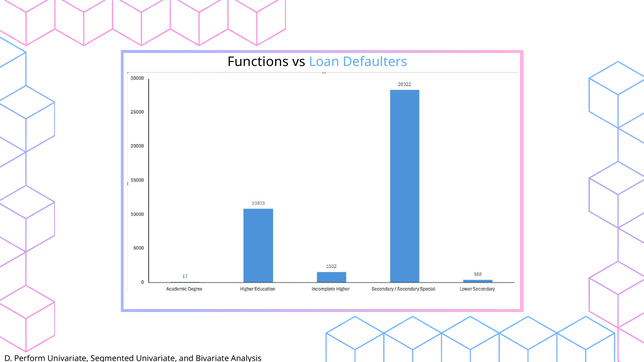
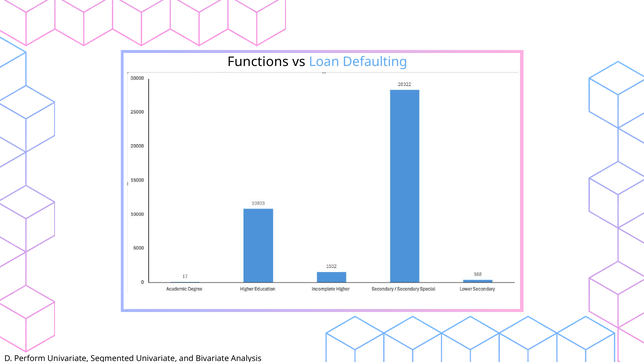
Defaulters: Defaulters -> Defaulting (375, 62)
